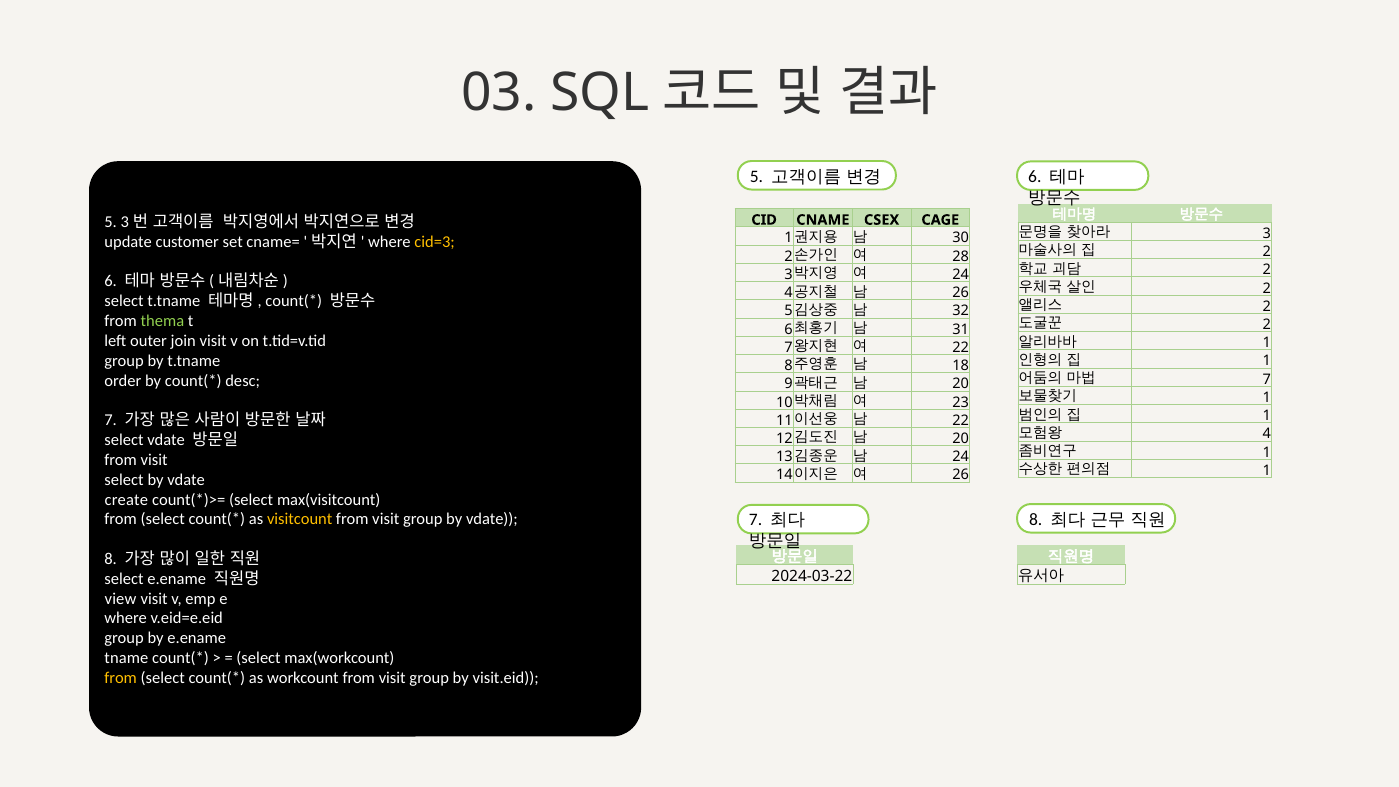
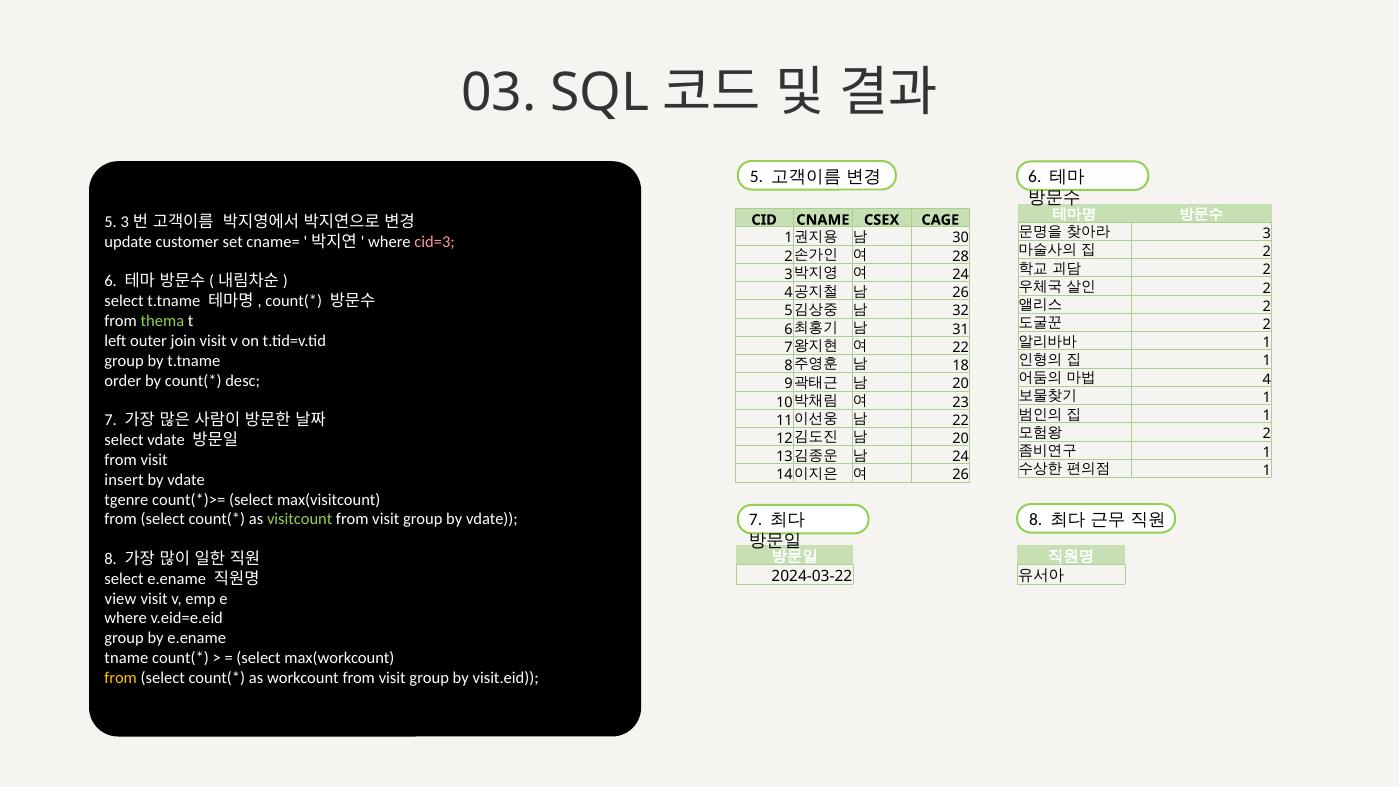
cid=3 colour: yellow -> pink (435, 242)
7: 7 -> 4 (1267, 379)
4: 4 -> 2 (1267, 434)
select: select -> insert (124, 480)
create: create -> tgenre (126, 500)
visitcount colour: yellow -> light green (300, 519)
